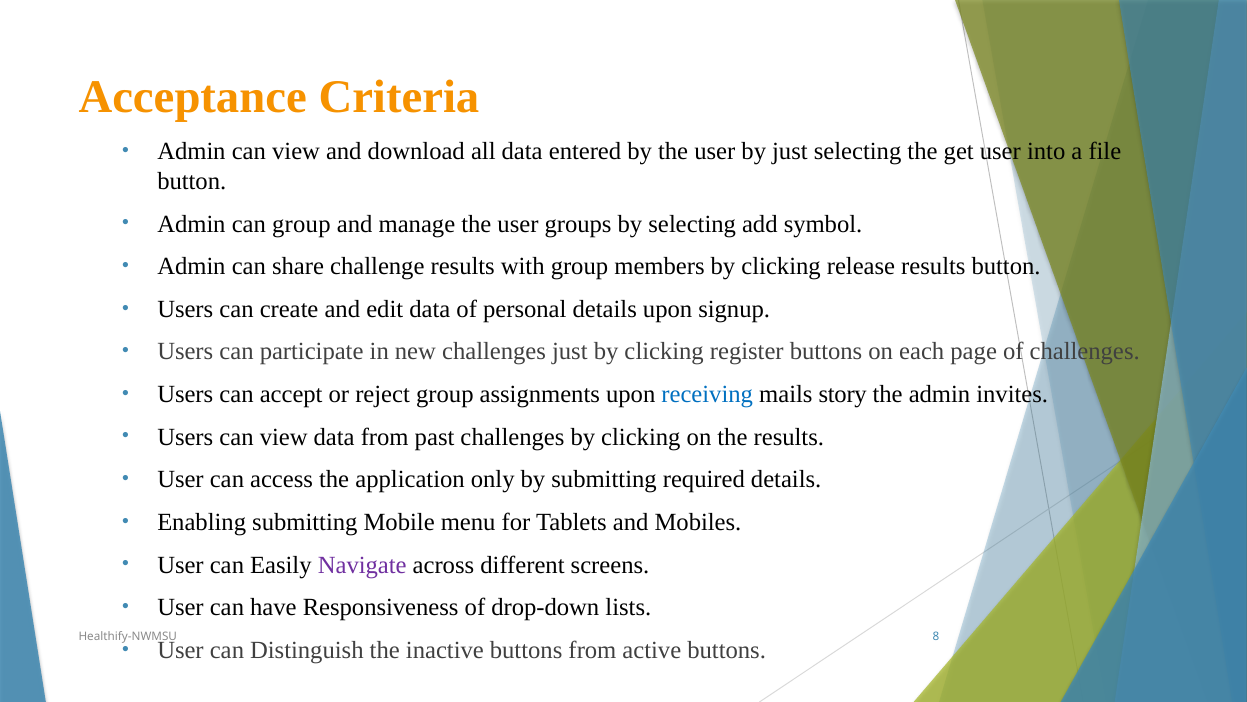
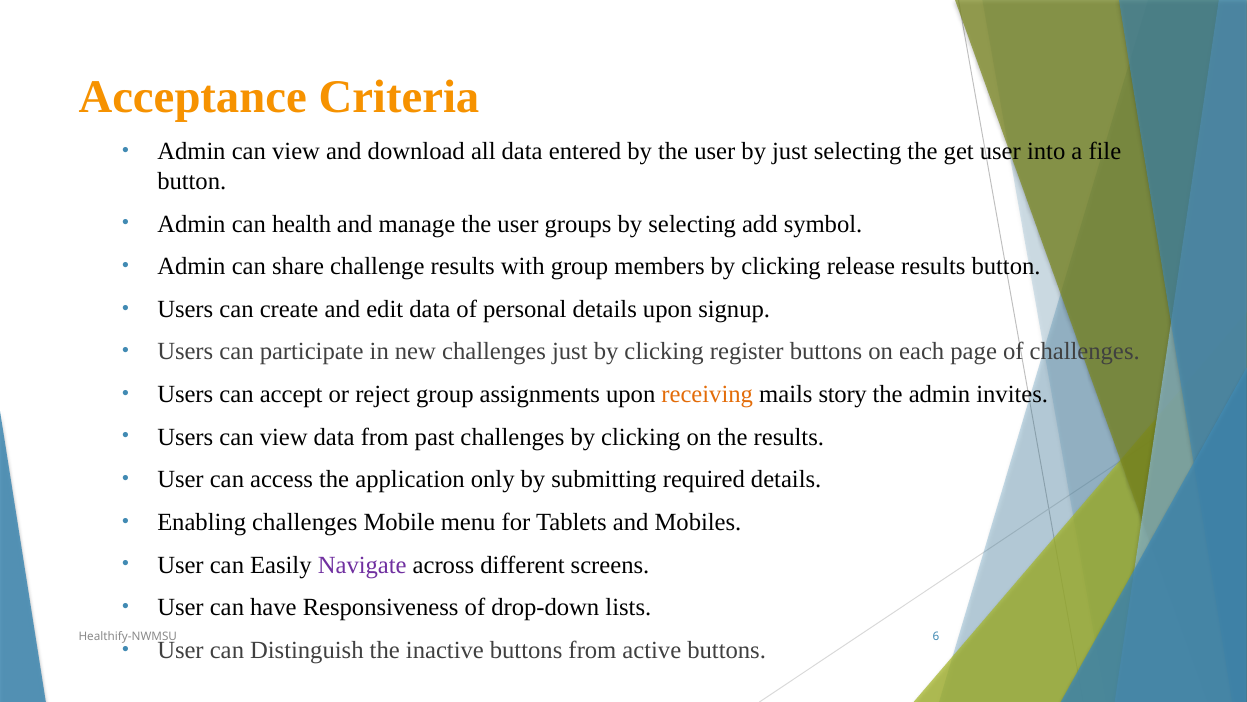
can group: group -> health (302, 224)
receiving colour: blue -> orange (707, 394)
Enabling submitting: submitting -> challenges (305, 522)
8: 8 -> 6 (936, 636)
